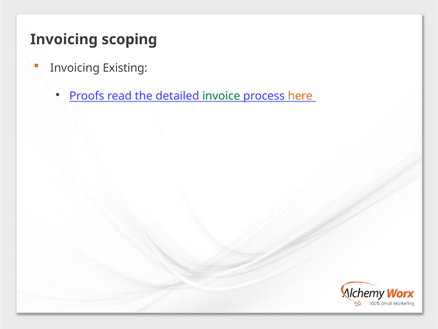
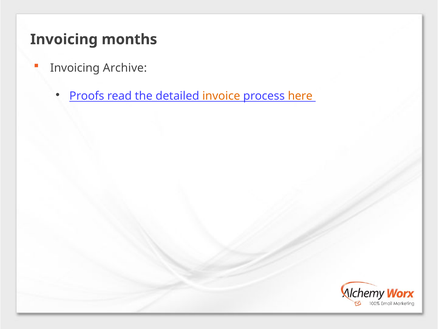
scoping: scoping -> months (129, 39)
Existing: Existing -> Archive (125, 68)
invoice colour: green -> orange (221, 96)
